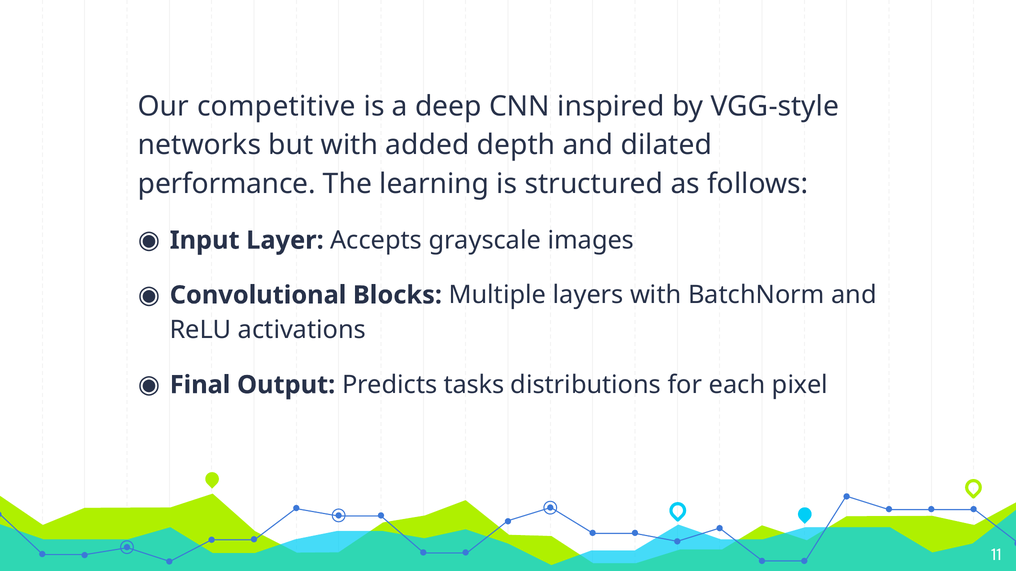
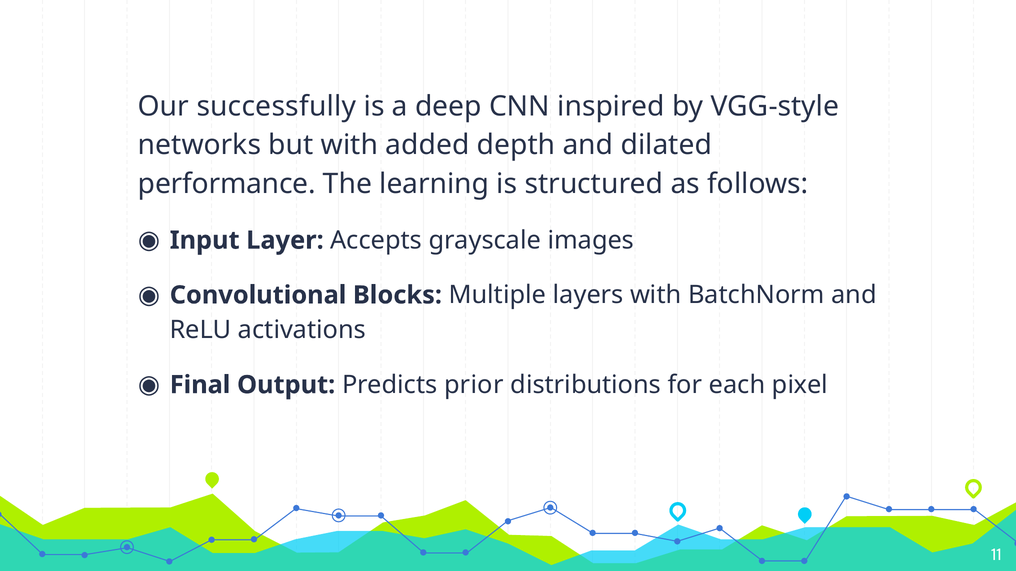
competitive: competitive -> successfully (276, 106)
tasks: tasks -> prior (474, 385)
